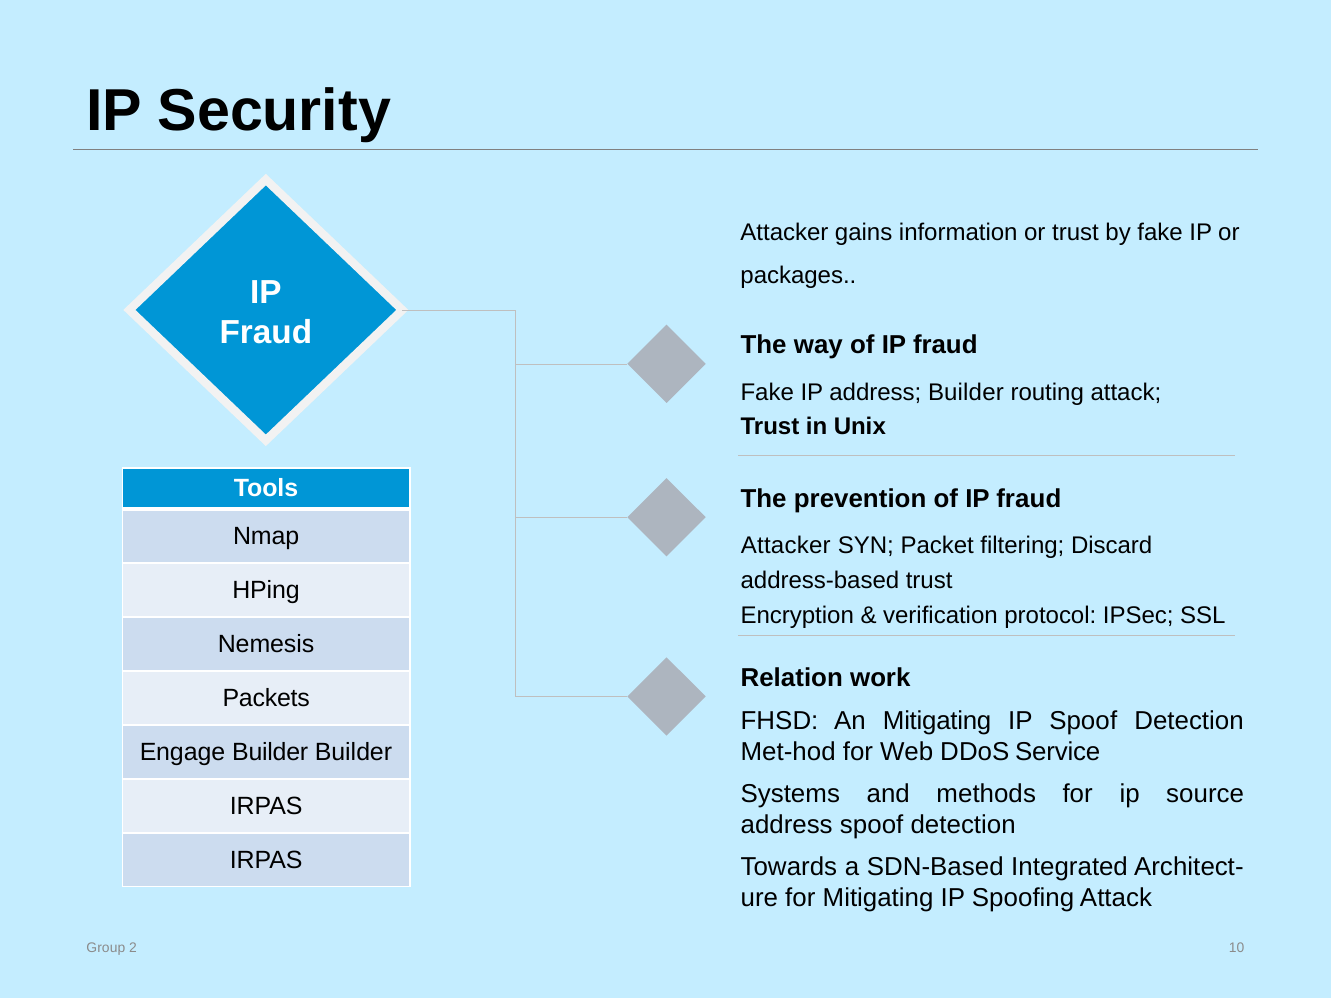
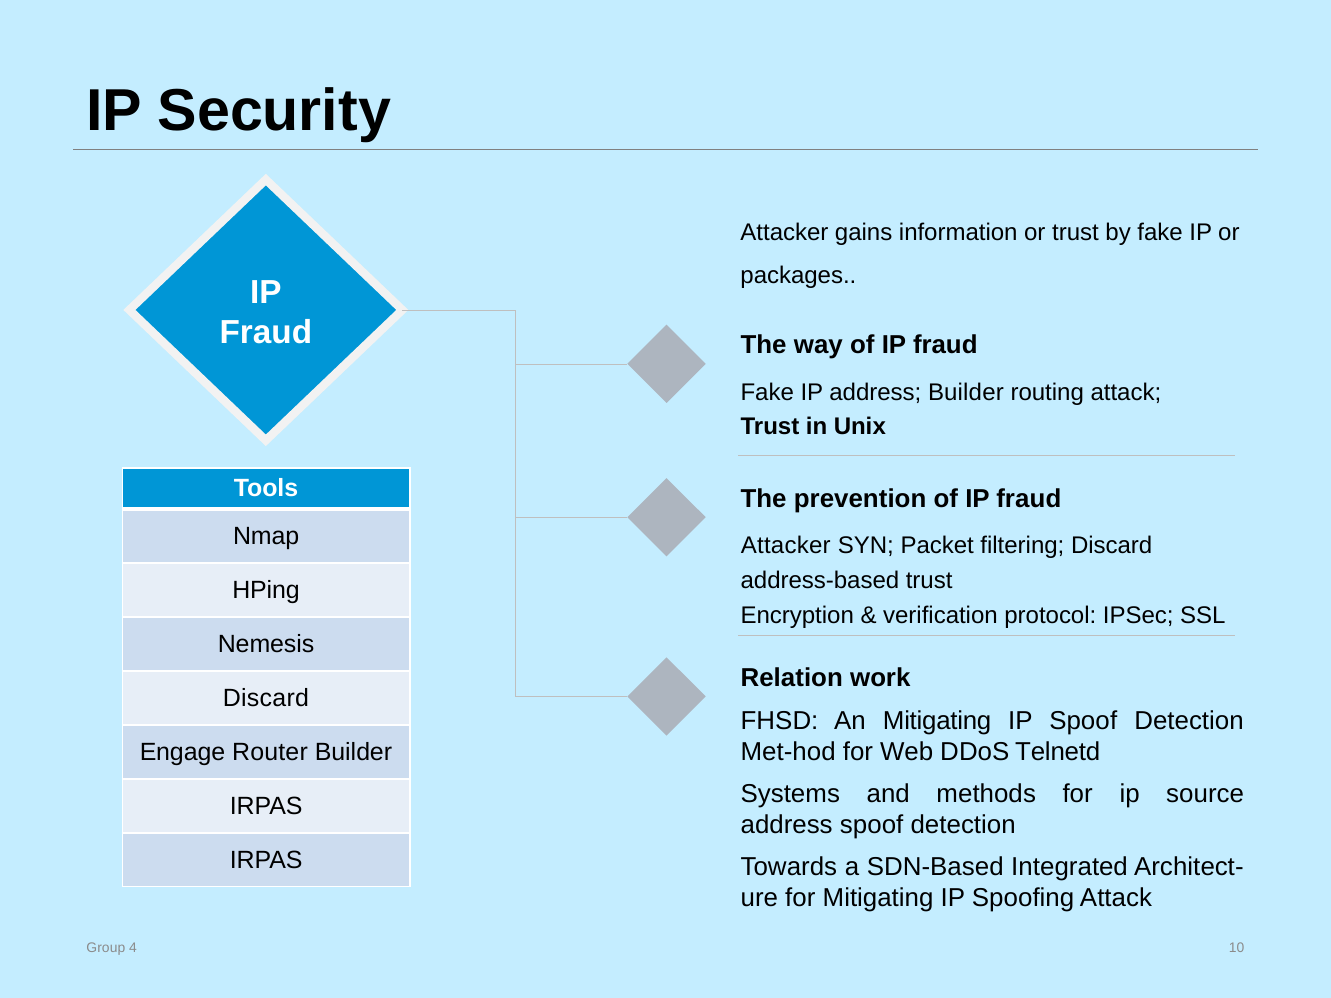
Packets: Packets -> Discard (266, 698)
Service: Service -> Telnetd (1058, 752)
Engage Builder: Builder -> Router (270, 752)
2: 2 -> 4 (133, 948)
